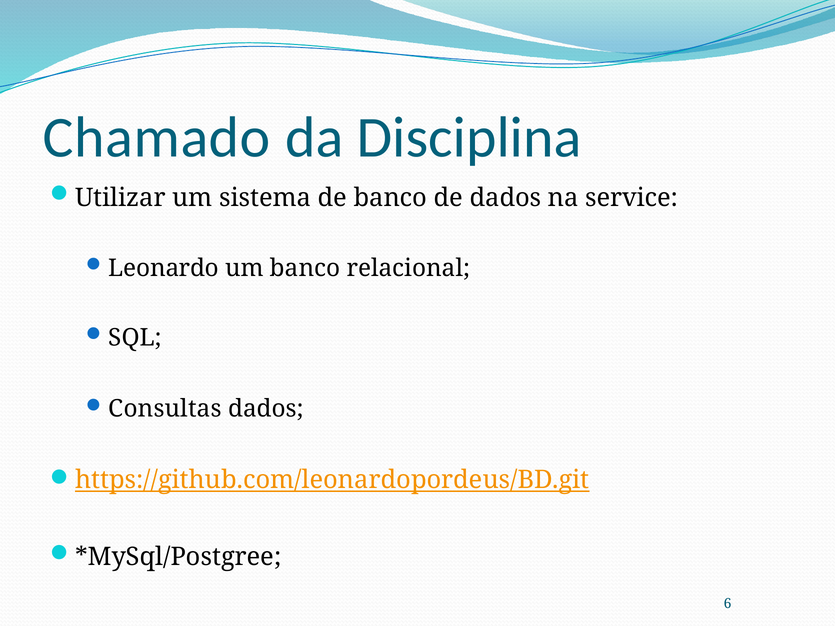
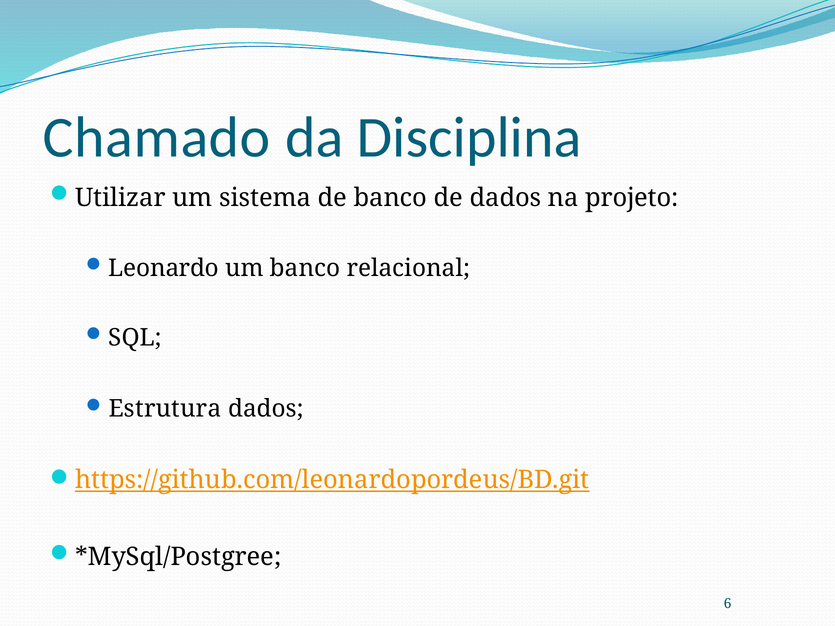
service: service -> projeto (632, 198)
Consultas: Consultas -> Estrutura (165, 409)
